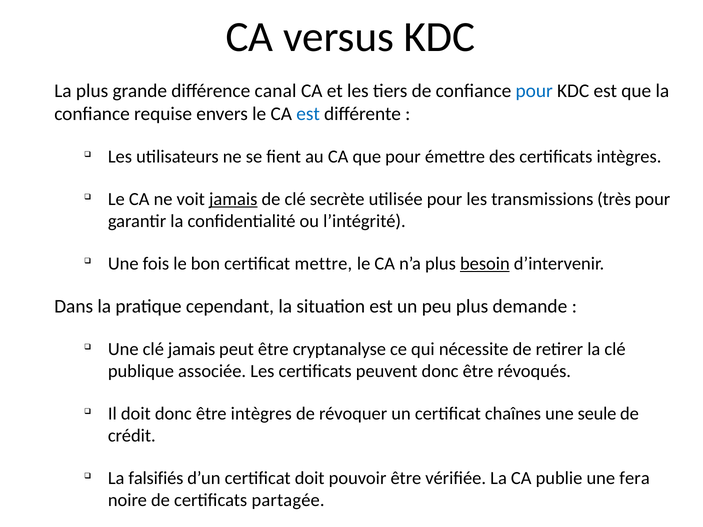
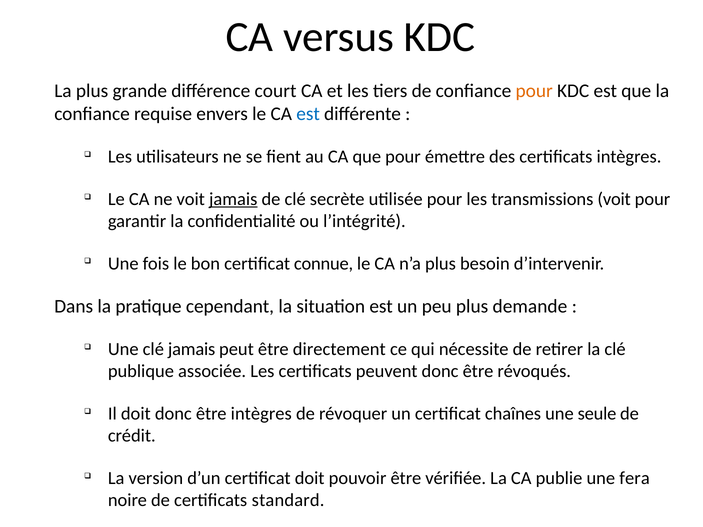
canal: canal -> court (276, 91)
pour colour: blue -> orange (534, 91)
transmissions très: très -> voit (614, 199)
mettre: mettre -> connue (324, 264)
besoin underline: present -> none (485, 264)
cryptanalyse: cryptanalyse -> directement (339, 349)
falsifiés: falsifiés -> version (156, 478)
partagée: partagée -> standard (288, 500)
